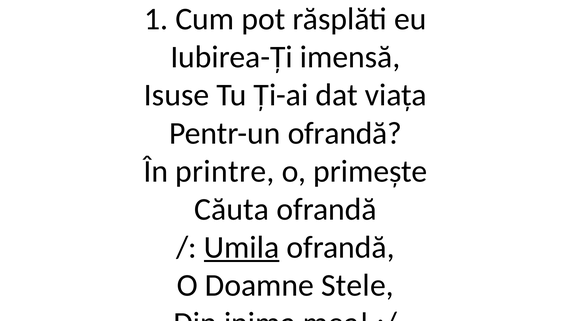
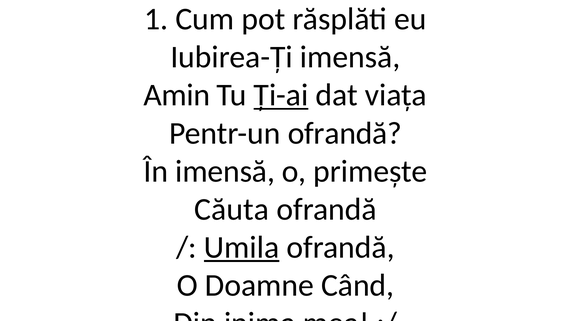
Isuse: Isuse -> Amin (177, 95)
Ți-ai underline: none -> present (281, 95)
În printre: printre -> imensă (225, 171)
Stele: Stele -> Când (358, 286)
